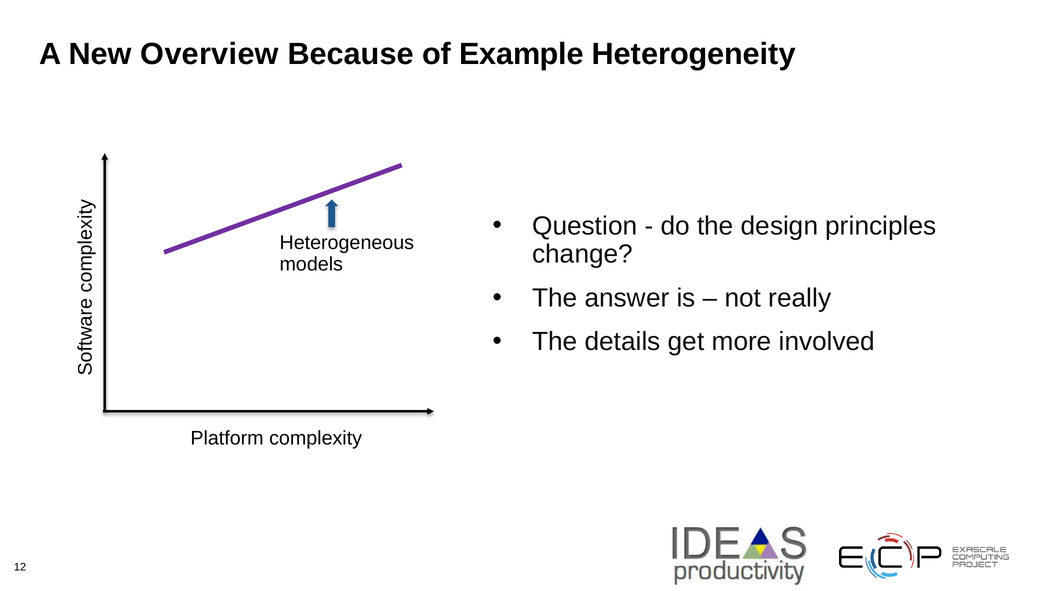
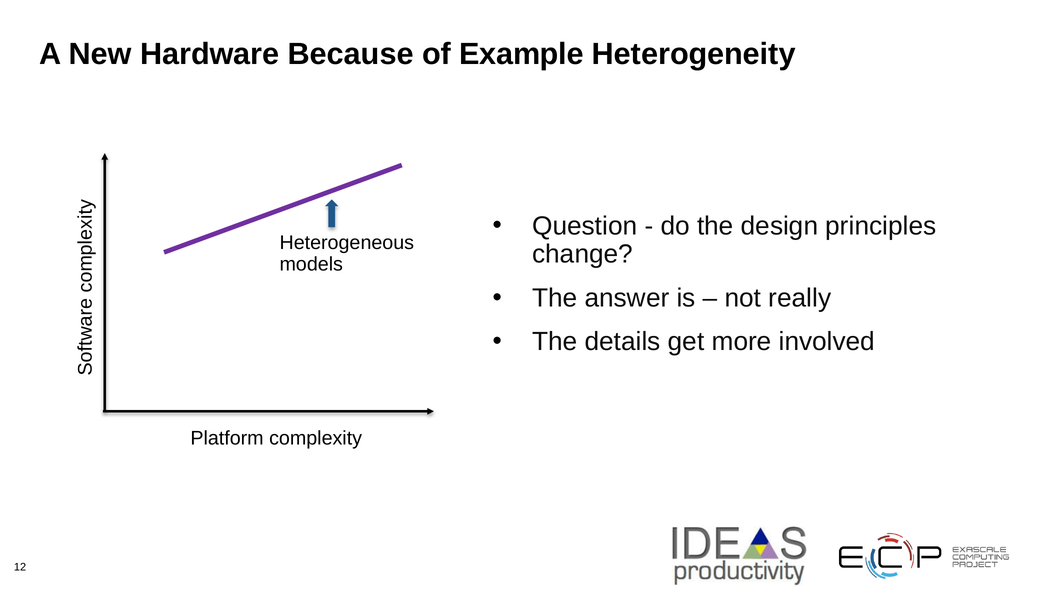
Overview: Overview -> Hardware (210, 54)
